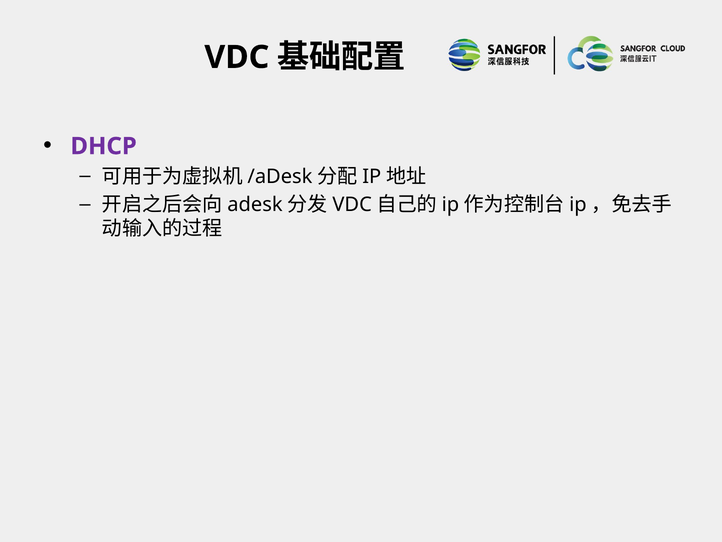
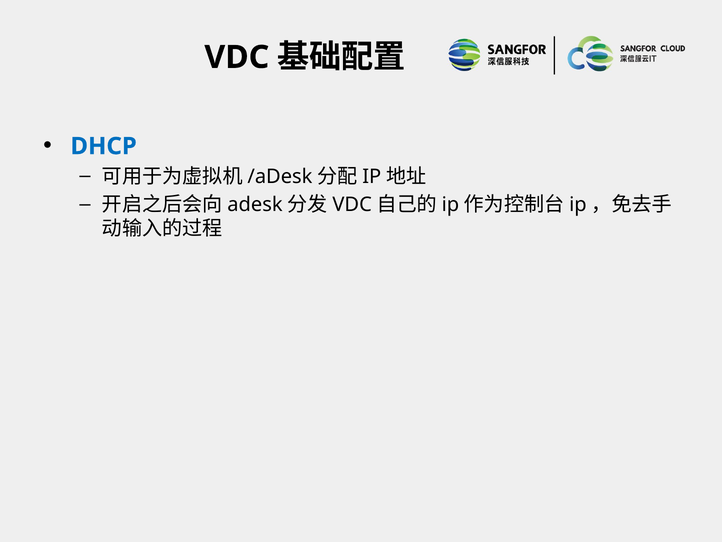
DHCP colour: purple -> blue (104, 146)
